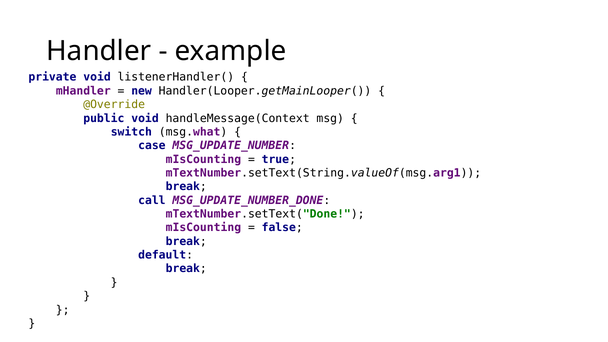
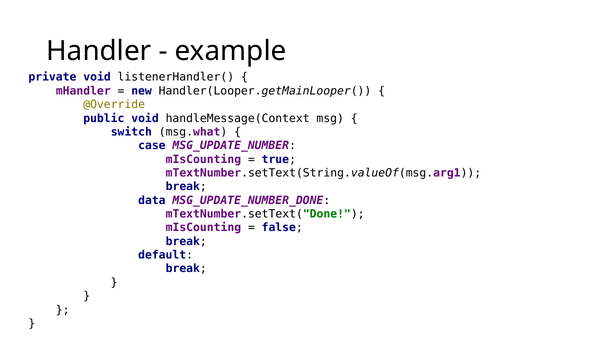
call: call -> data (152, 200)
